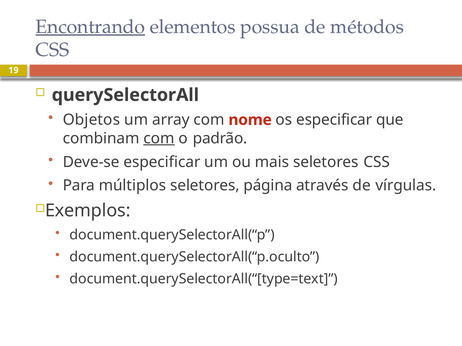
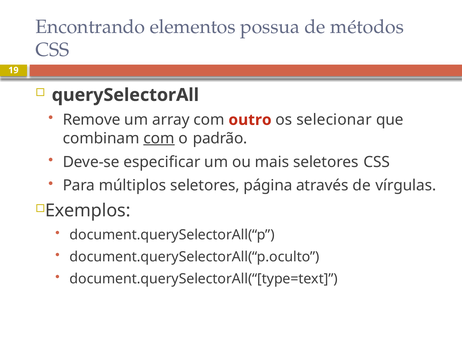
Encontrando underline: present -> none (90, 27)
Objetos: Objetos -> Remove (92, 120)
nome: nome -> outro (250, 120)
os especificar: especificar -> selecionar (334, 120)
